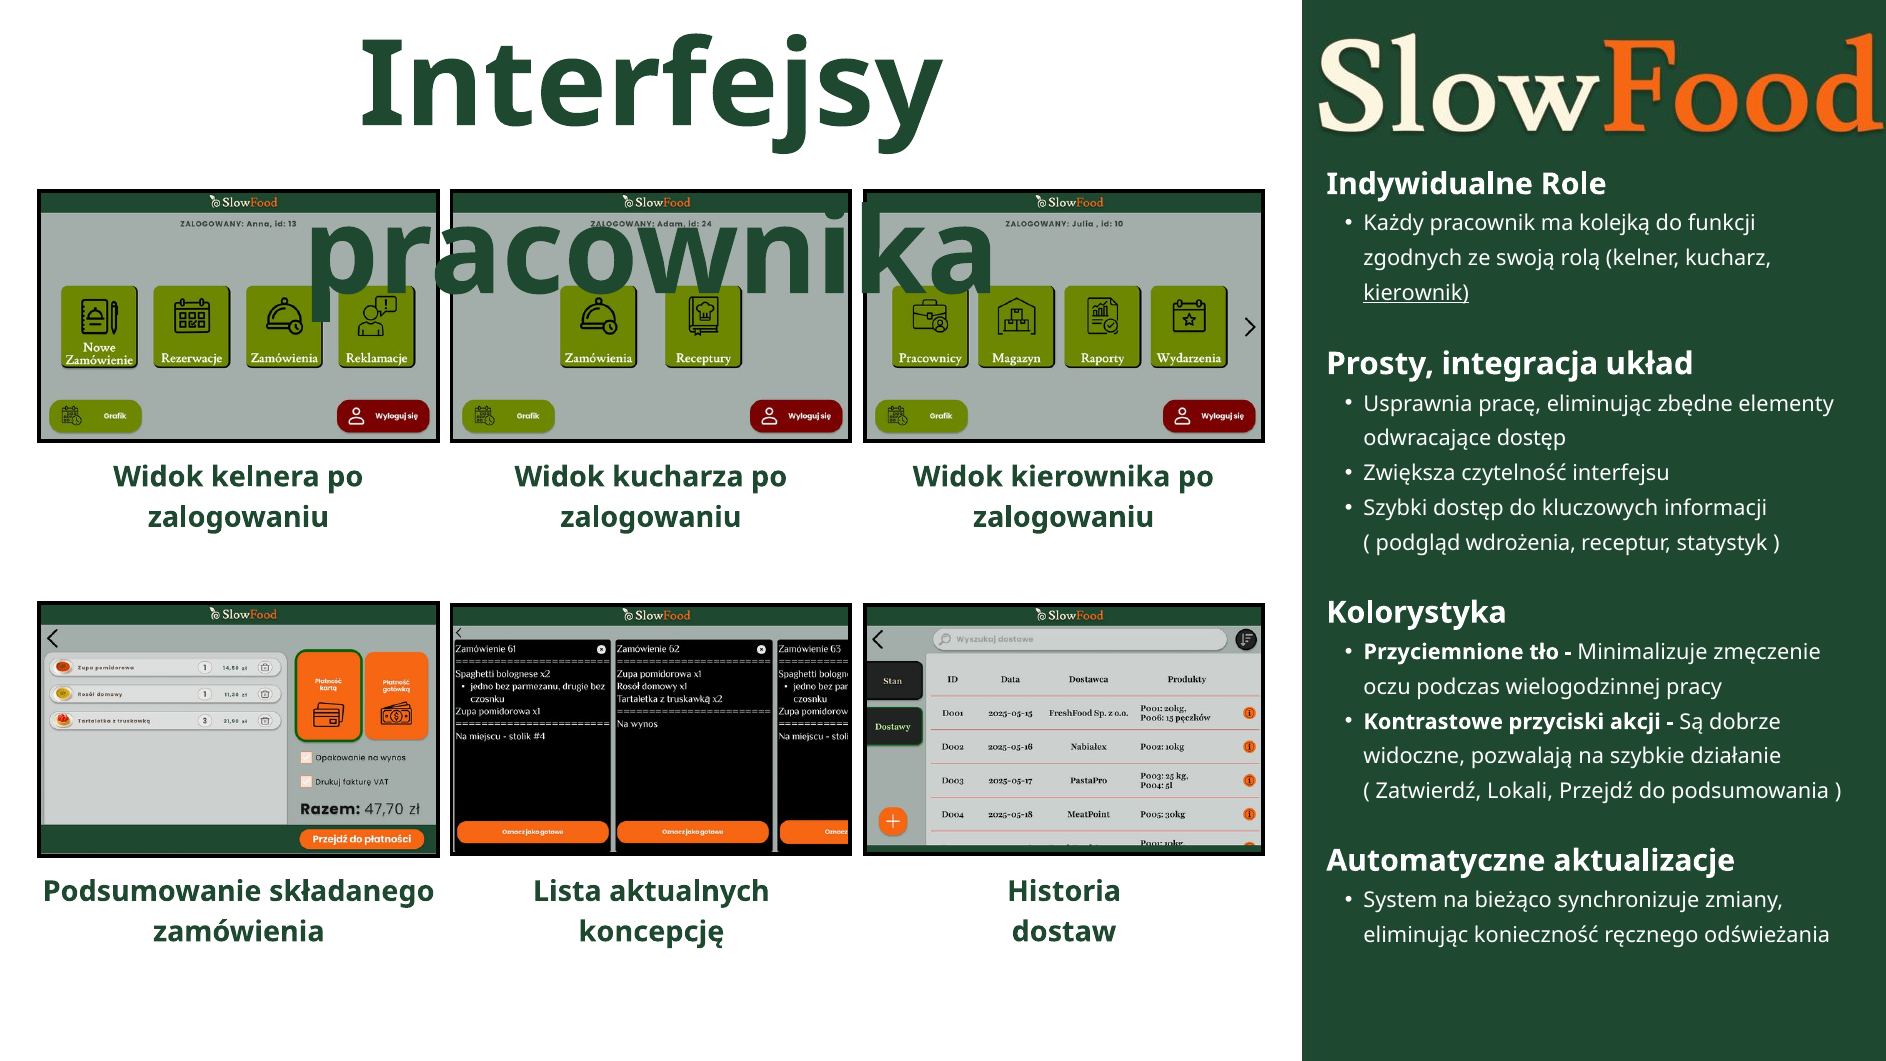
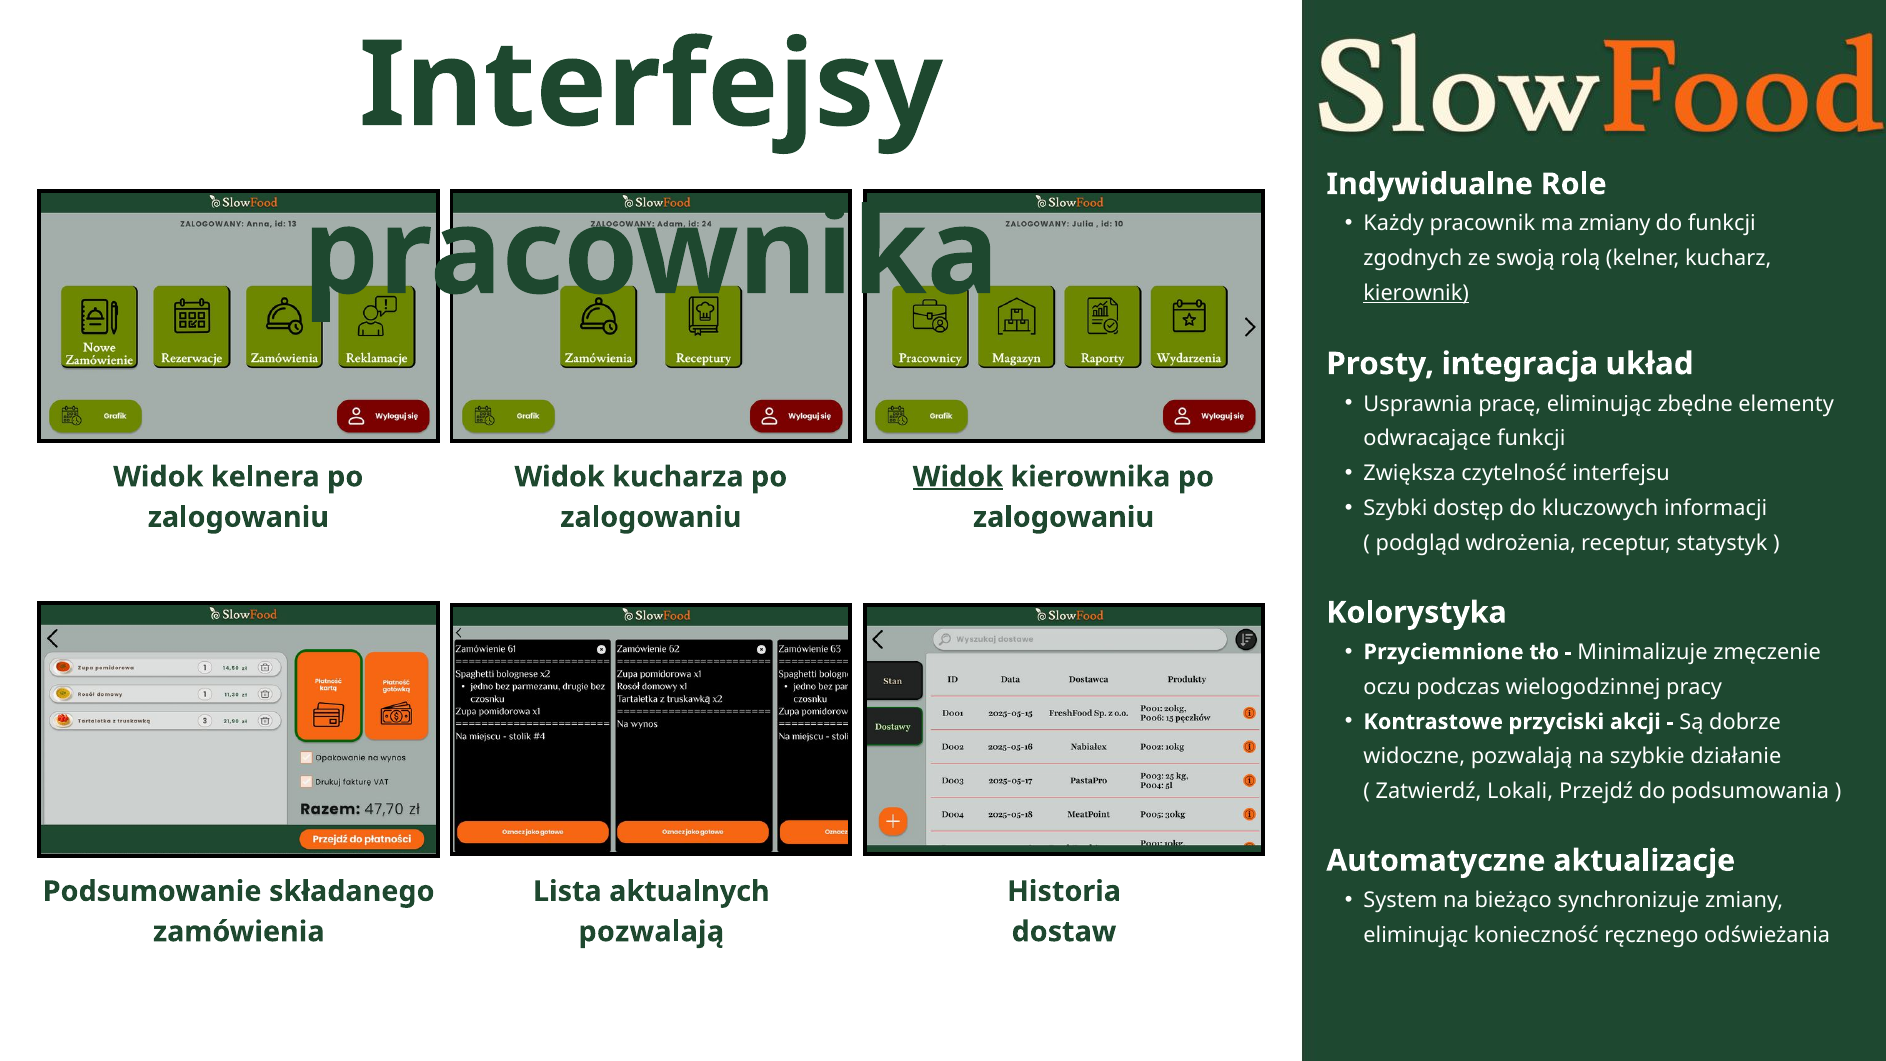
ma kolejką: kolejką -> zmiany (1615, 224)
odwracające dostęp: dostęp -> funkcji (1531, 439)
Widok underline: none -> present (958, 477)
koncepcję: koncepcję -> pozwalają (651, 932)
